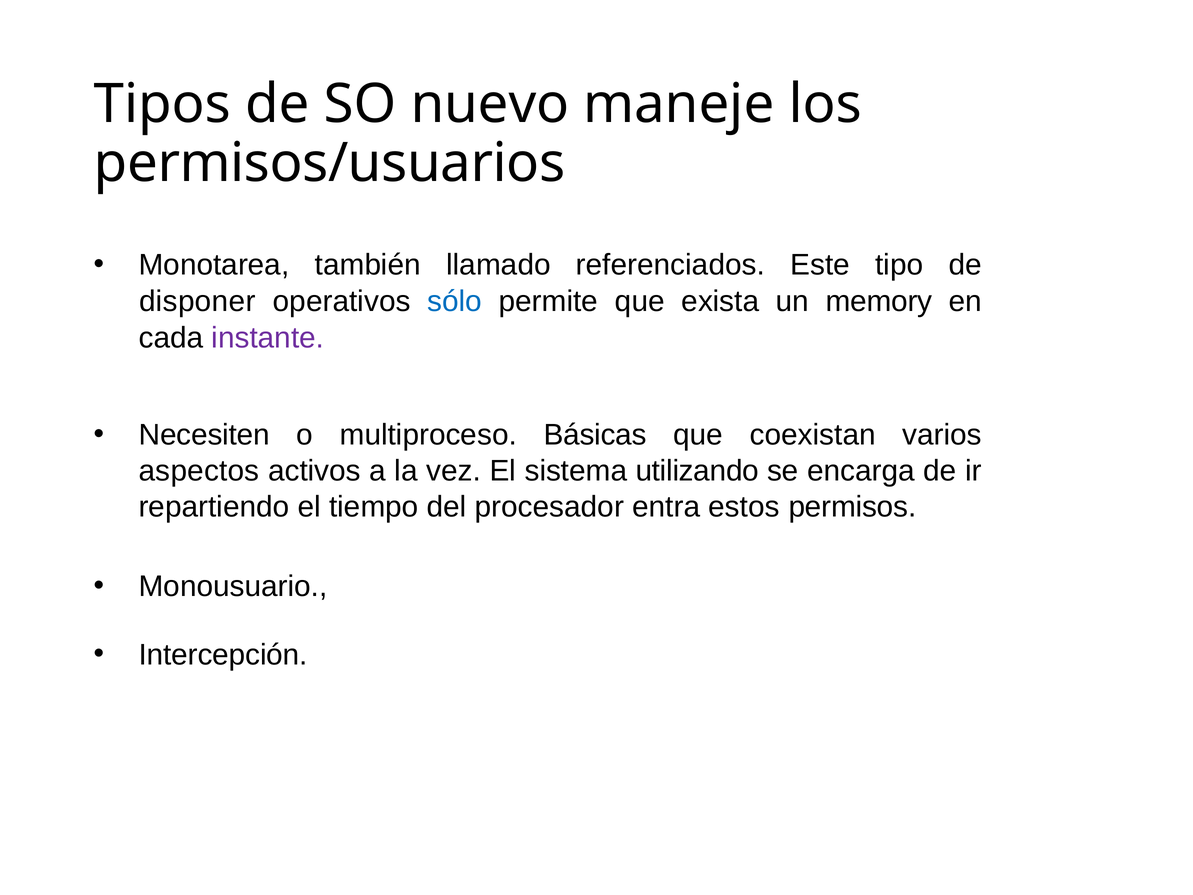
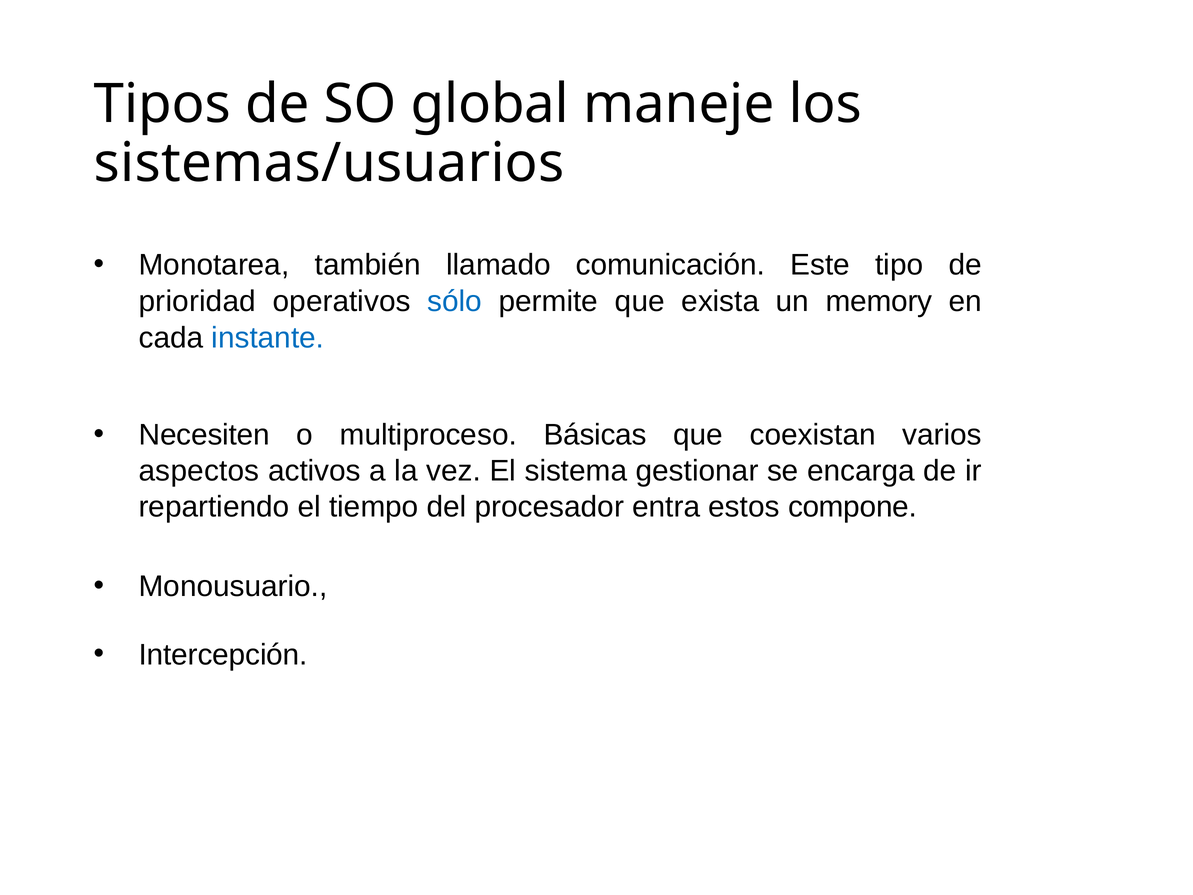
nuevo: nuevo -> global (490, 104)
permisos/usuarios: permisos/usuarios -> sistemas/usuarios (329, 163)
referenciados: referenciados -> comunicación (670, 265)
disponer: disponer -> prioridad (197, 301)
instante colour: purple -> blue (268, 338)
utilizando: utilizando -> gestionar (697, 471)
permisos: permisos -> compone (852, 507)
